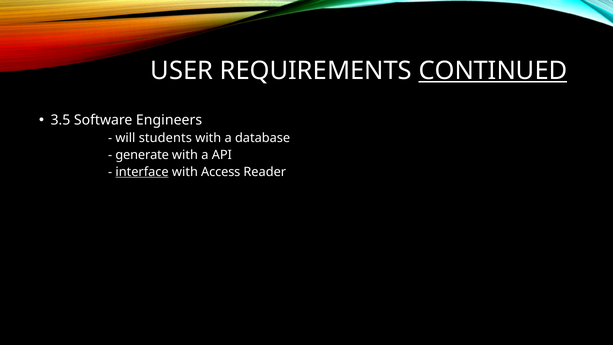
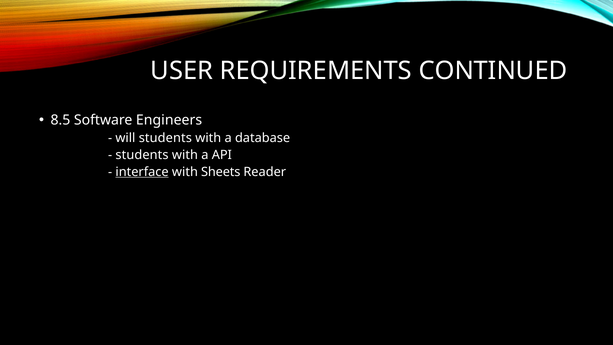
CONTINUED underline: present -> none (493, 71)
3.5: 3.5 -> 8.5 (60, 120)
generate: generate -> students (142, 155)
Access: Access -> Sheets (221, 172)
